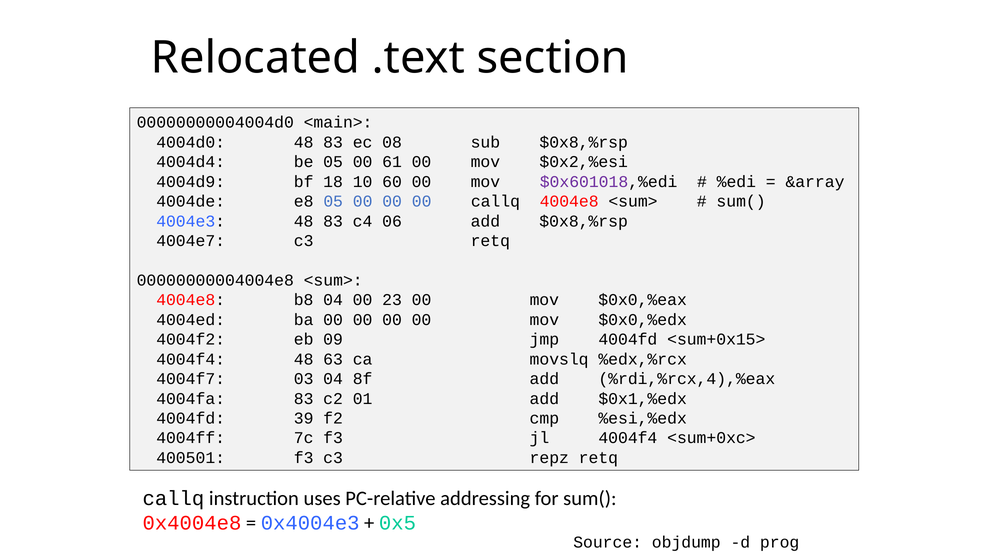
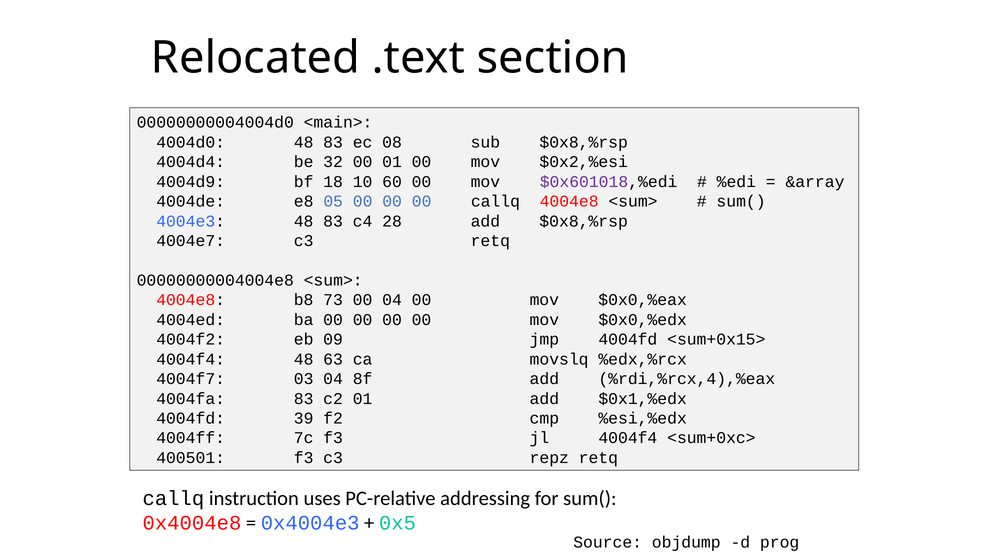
be 05: 05 -> 32 (333, 162)
00 61: 61 -> 01 (392, 162)
06: 06 -> 28 (392, 221)
b8 04: 04 -> 73 (333, 300)
00 23: 23 -> 04 (392, 300)
